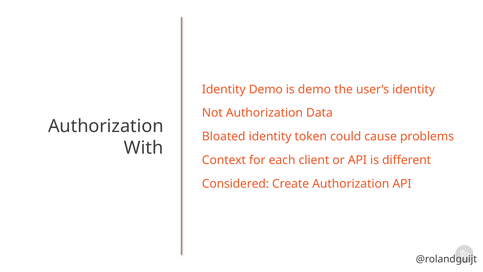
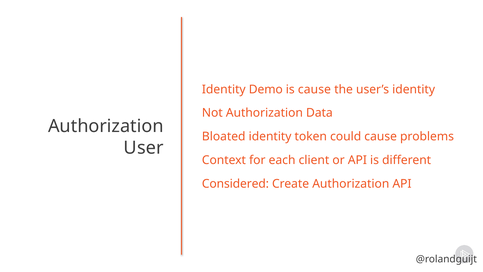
is demo: demo -> cause (314, 89)
With: With -> User (144, 148)
